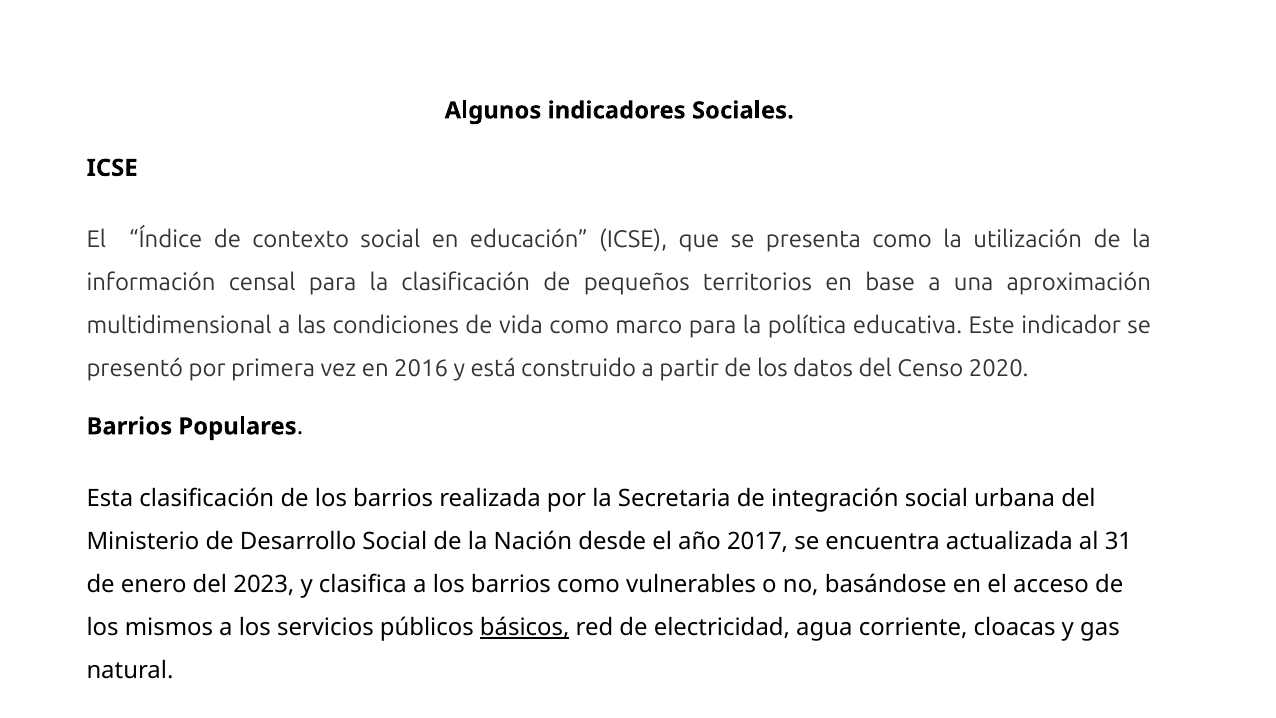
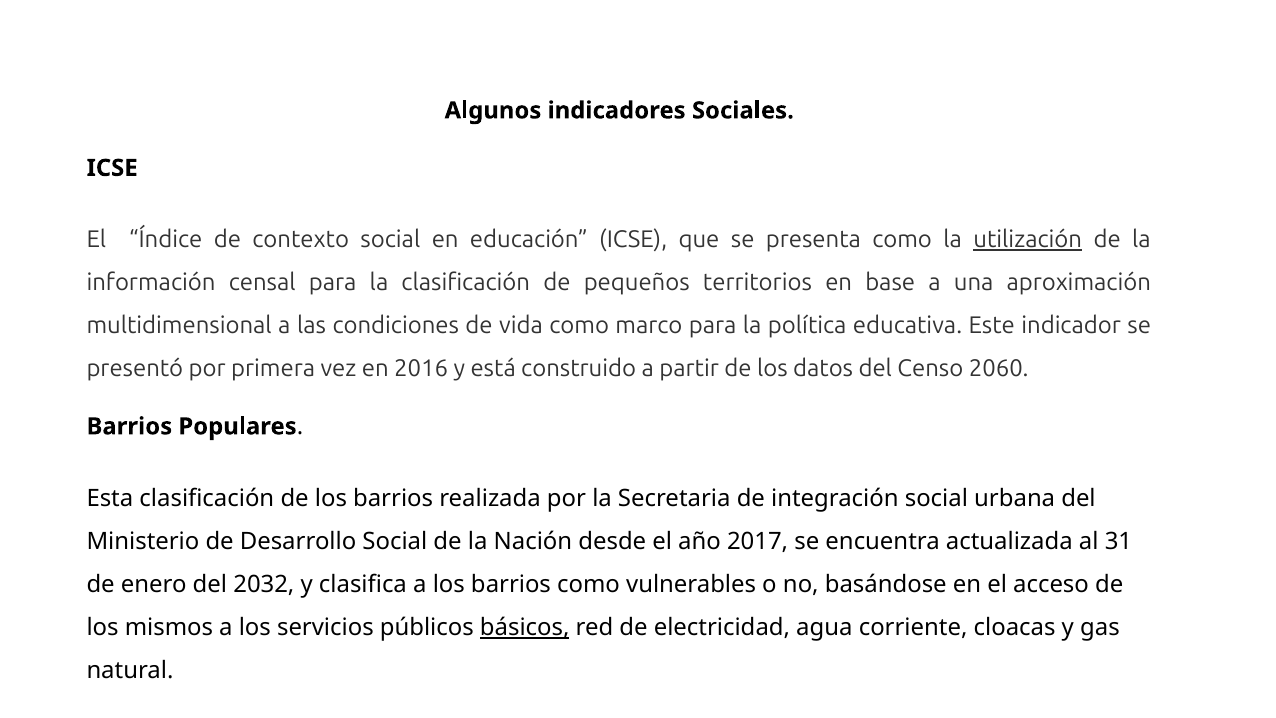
utilización underline: none -> present (1028, 240)
2020: 2020 -> 2060 (999, 369)
2023: 2023 -> 2032 (264, 584)
